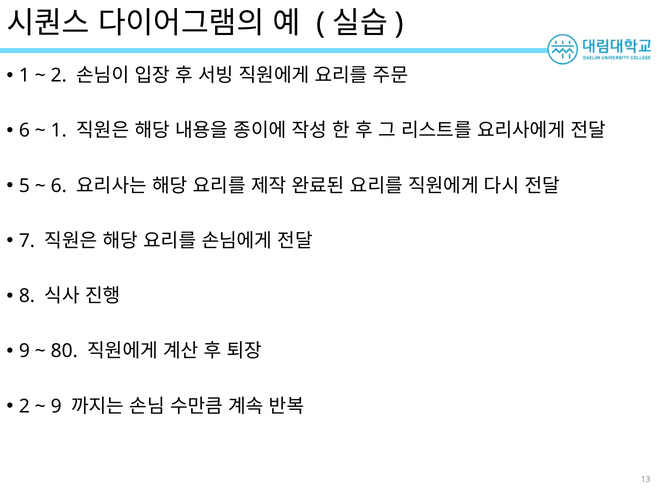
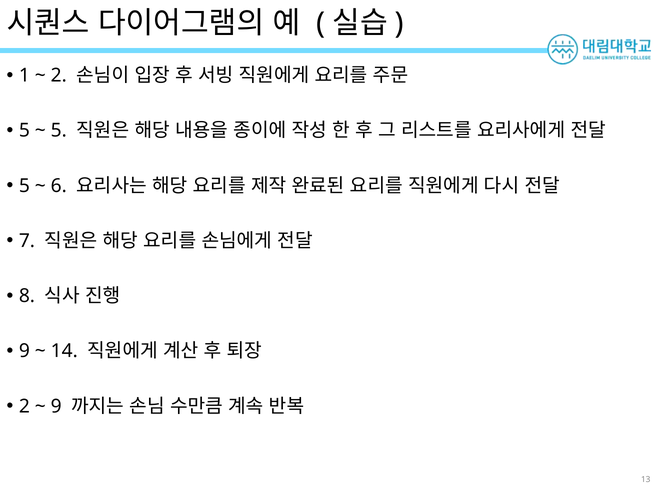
6: 6 -> 5 (24, 131)
1: 1 -> 5 (59, 131)
80: 80 -> 14 (64, 351)
